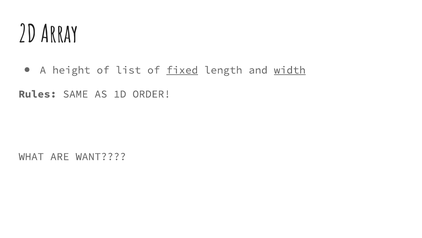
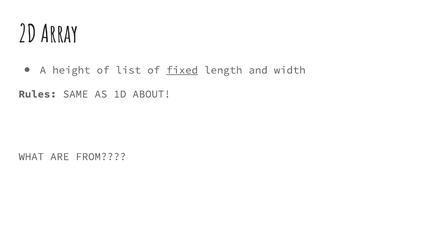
width underline: present -> none (290, 70)
ORDER: ORDER -> ABOUT (152, 94)
WANT: WANT -> FROM (101, 156)
